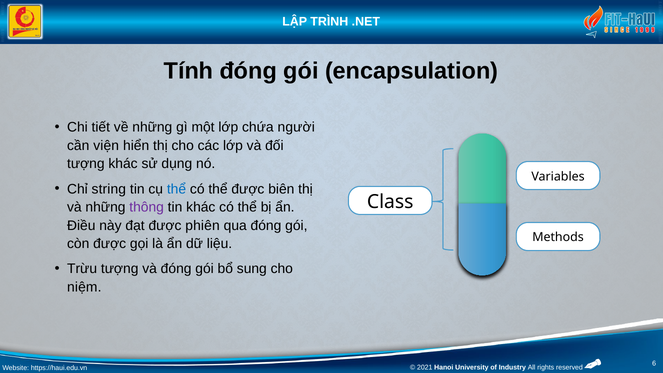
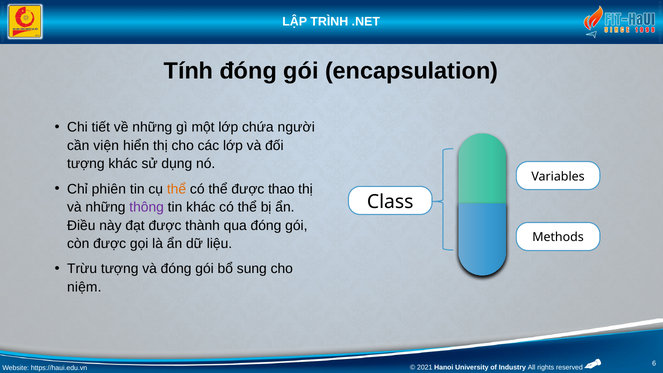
string: string -> phiên (109, 189)
thể colour: blue -> orange (177, 189)
biên: biên -> thao (281, 189)
phiên: phiên -> thành (203, 225)
